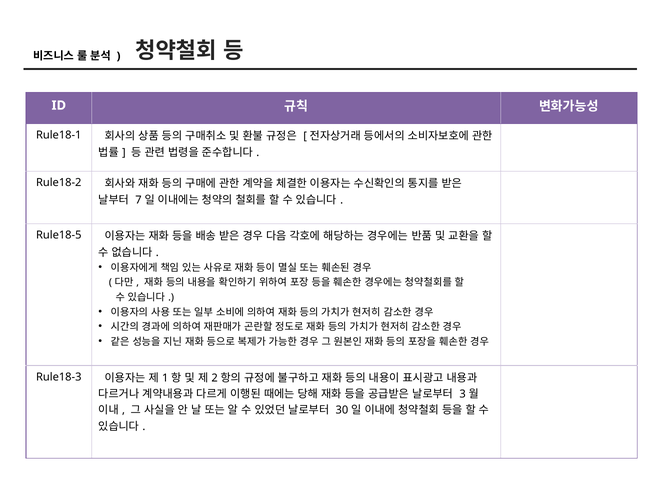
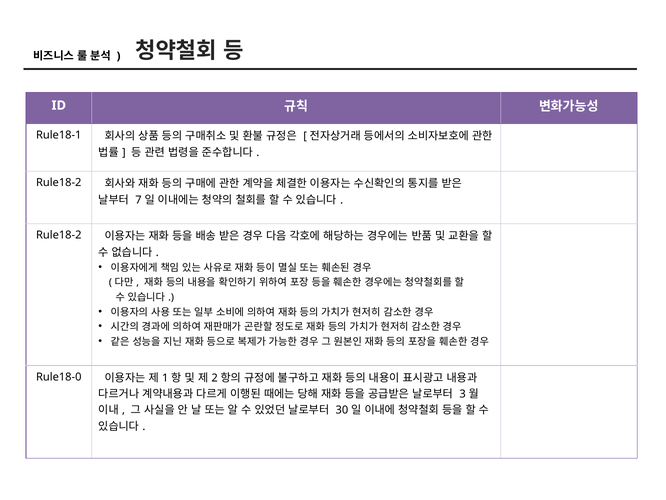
Rule18-5: Rule18-5 -> Rule18-2 (59, 235)
Rule18-3: Rule18-3 -> Rule18-0 (59, 377)
